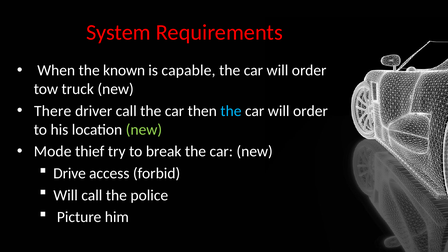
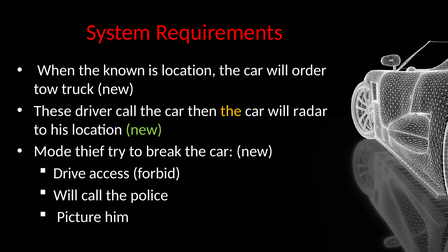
is capable: capable -> location (189, 70)
There: There -> These (53, 111)
the colour: light blue -> yellow (231, 111)
order: order -> radar (310, 111)
